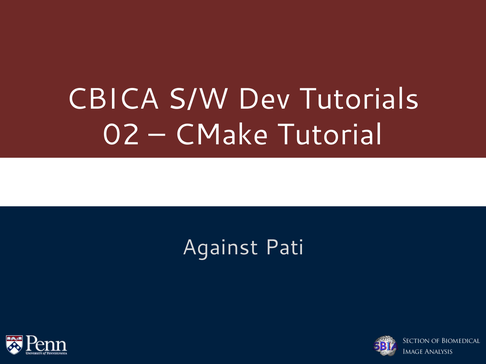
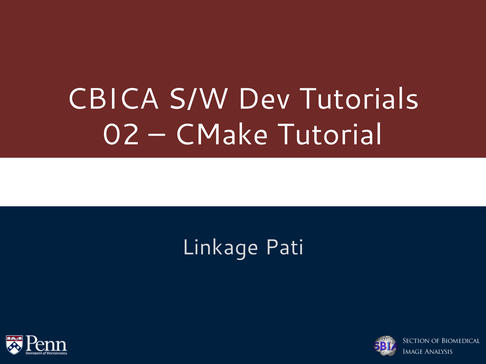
Against: Against -> Linkage (220, 248)
